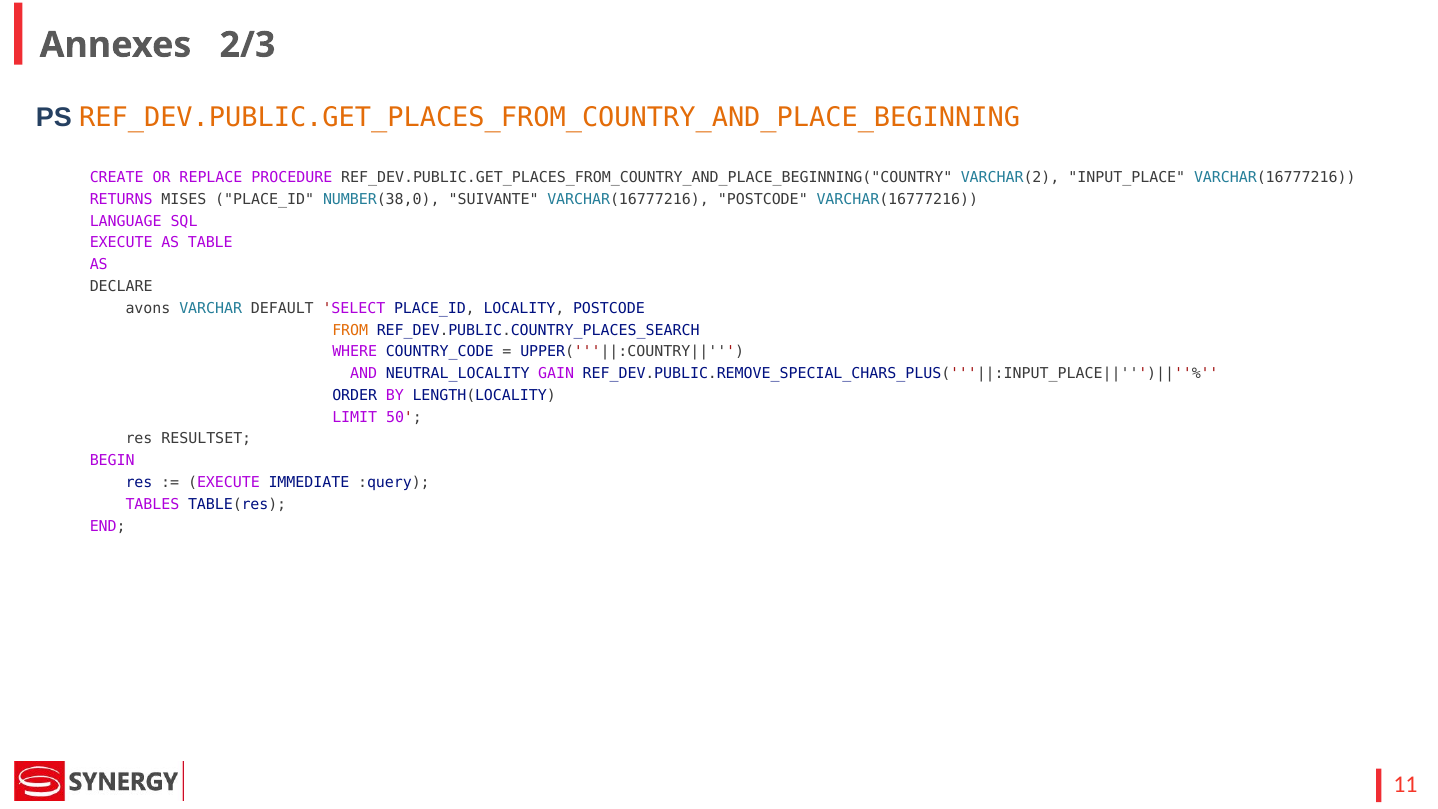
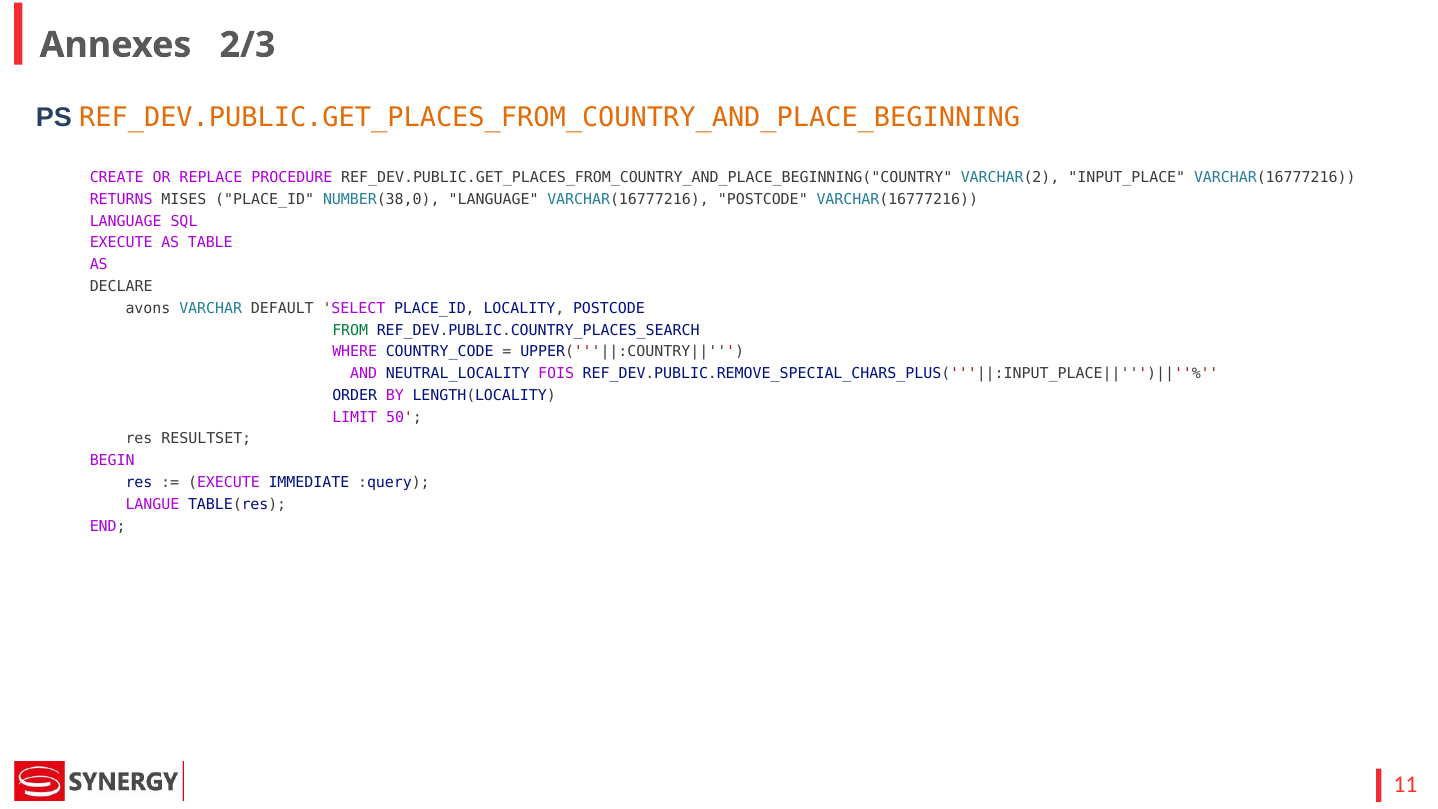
NUMBER(38,0 SUIVANTE: SUIVANTE -> LANGUAGE (494, 199)
FROM colour: orange -> green (350, 330)
GAIN: GAIN -> FOIS (556, 374)
TABLES: TABLES -> LANGUE (152, 504)
